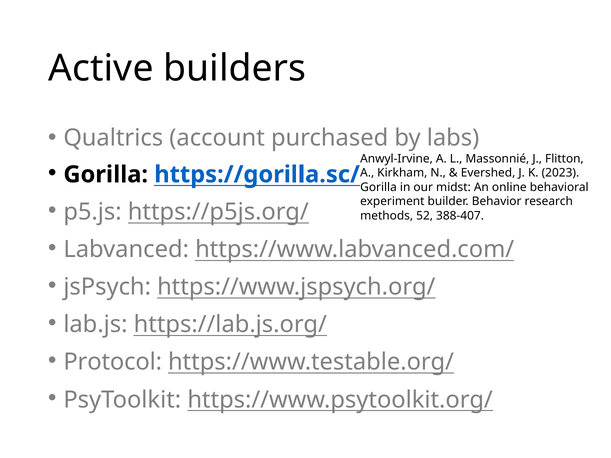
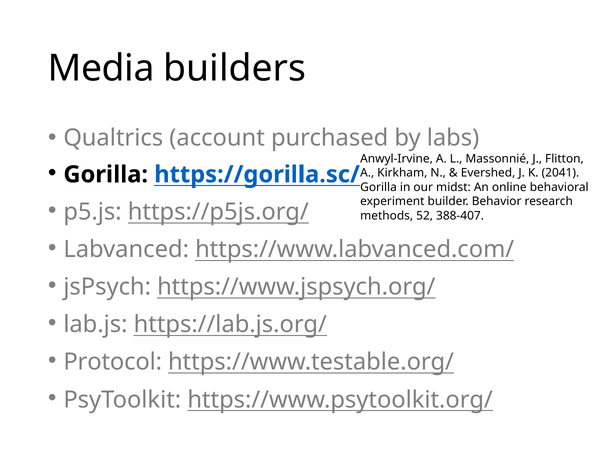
Active: Active -> Media (101, 68)
2023: 2023 -> 2041 (560, 173)
